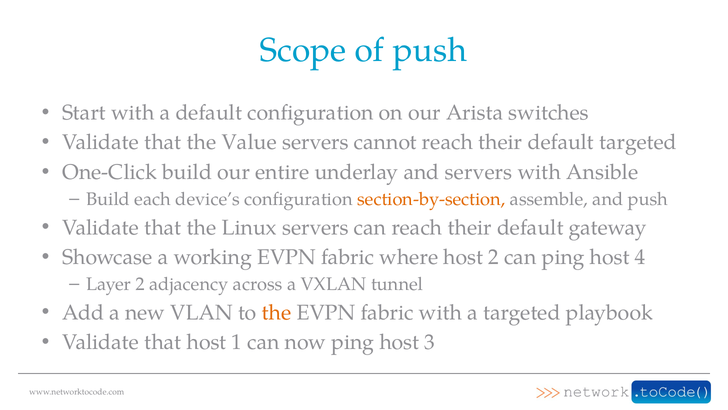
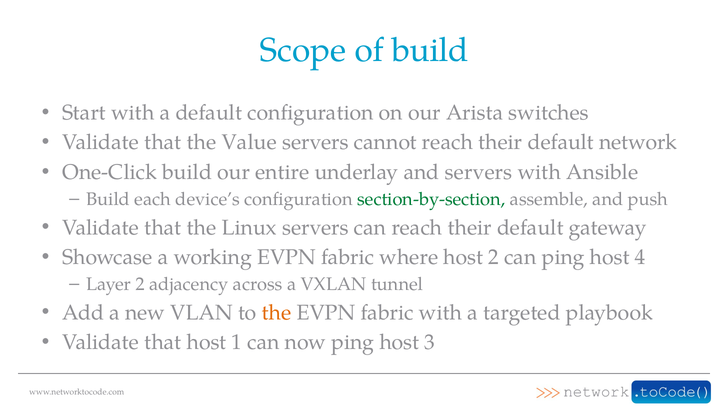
of push: push -> build (430, 50)
default targeted: targeted -> network (638, 142)
section-by-section colour: orange -> green (431, 199)
